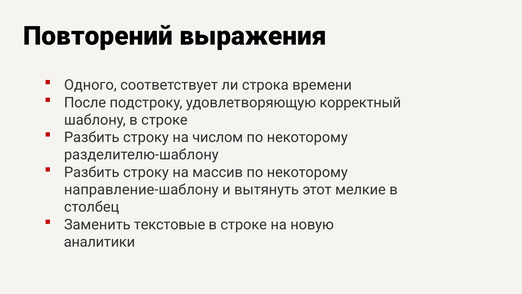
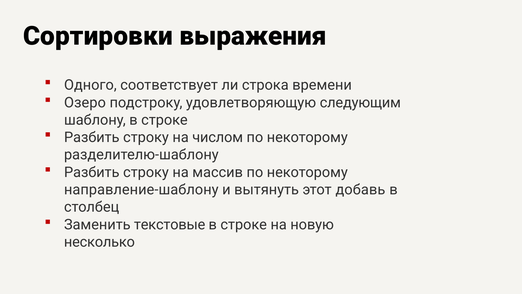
Повторений: Повторений -> Сортировки (98, 36)
После: После -> Озеро (85, 102)
корректный: корректный -> следующим (360, 102)
мелкие: мелкие -> добавь (360, 189)
аналитики: аналитики -> несколько (99, 242)
